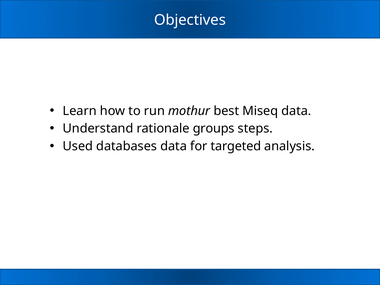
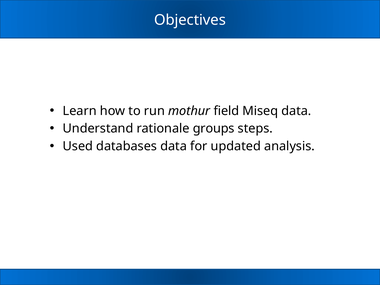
best: best -> field (226, 111)
targeted: targeted -> updated (236, 146)
